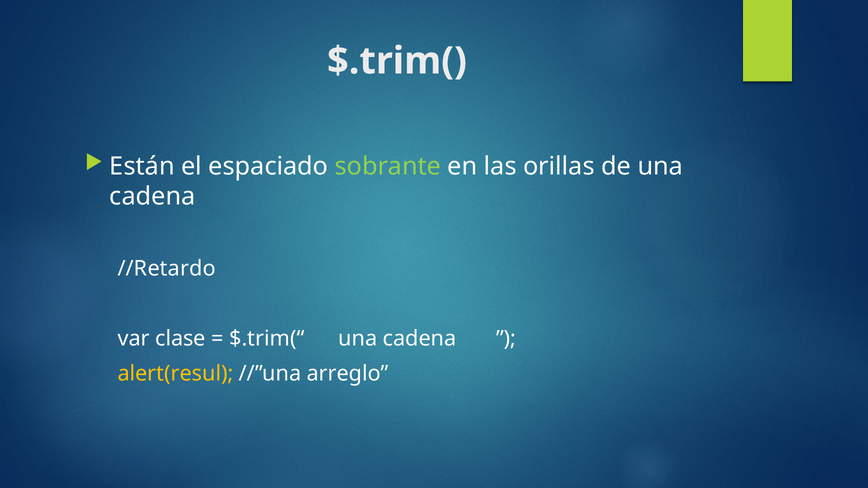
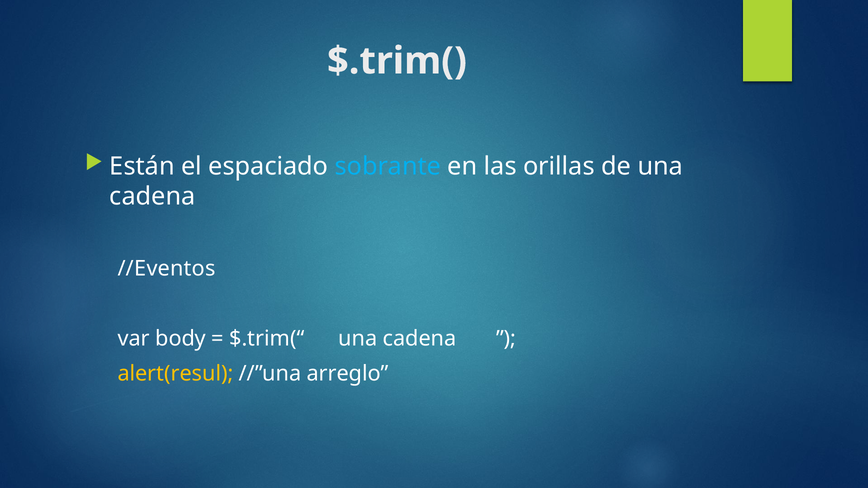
sobrante colour: light green -> light blue (388, 166)
//Retardo: //Retardo -> //Eventos (167, 269)
clase: clase -> body (181, 339)
